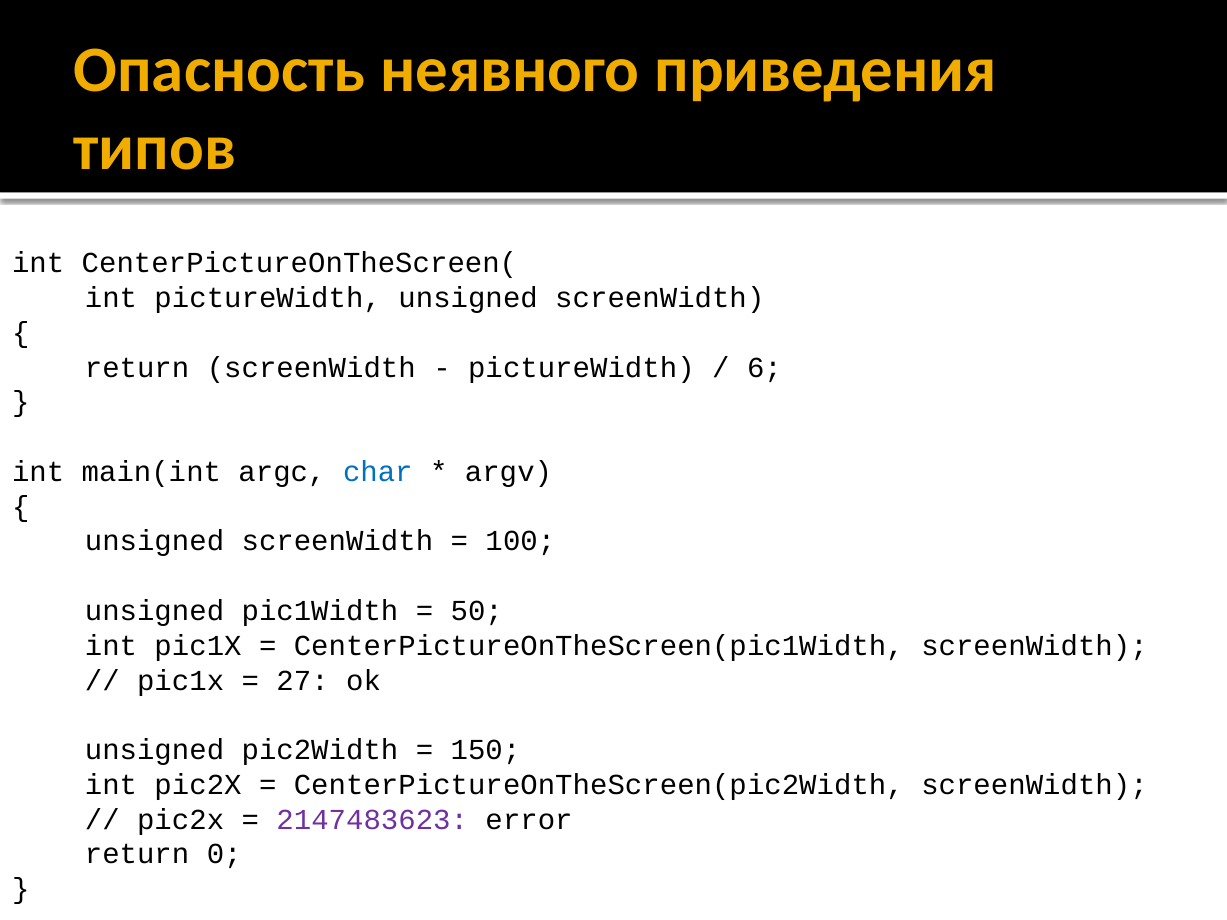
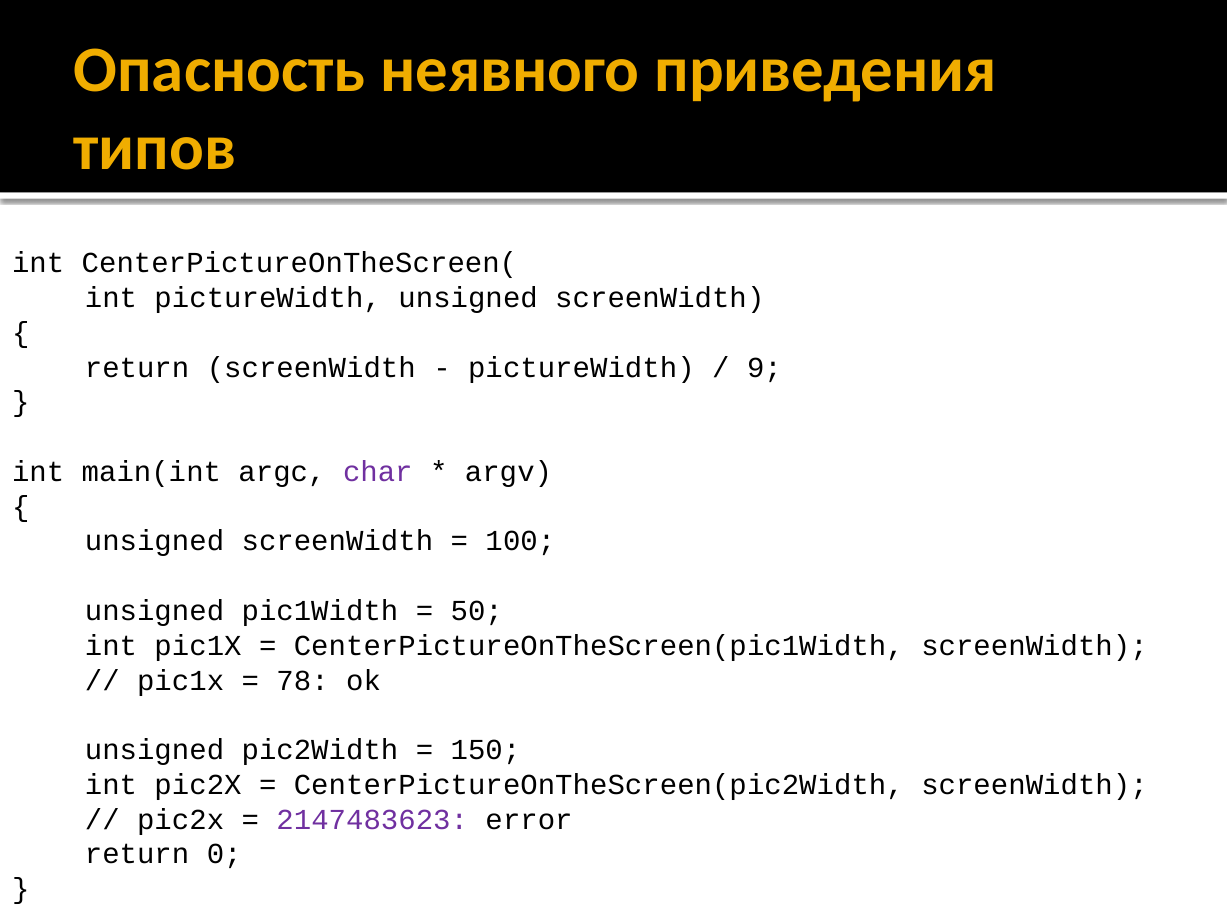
6: 6 -> 9 (764, 368)
char colour: blue -> purple (378, 472)
27: 27 -> 78 (303, 681)
